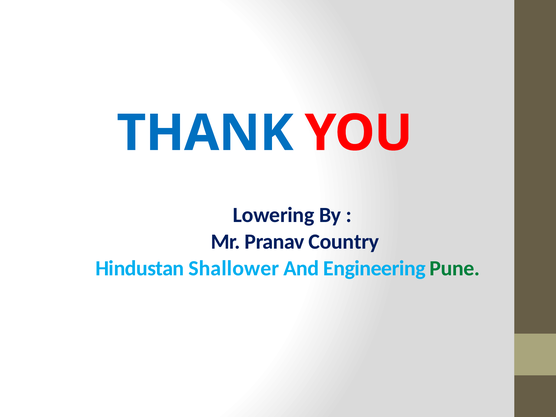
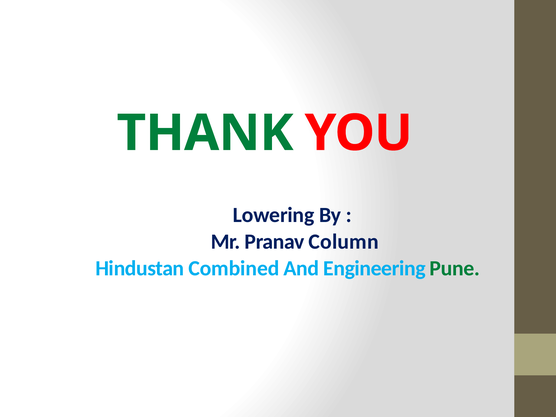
THANK colour: blue -> green (205, 133)
Country: Country -> Column (344, 242)
Shallower: Shallower -> Combined (234, 268)
